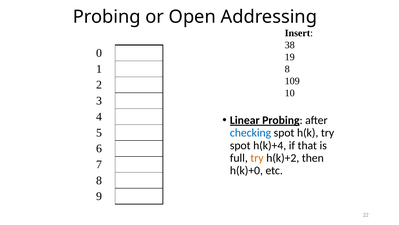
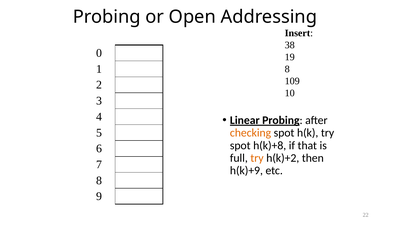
checking colour: blue -> orange (251, 133)
h(k)+4: h(k)+4 -> h(k)+8 (270, 145)
h(k)+0: h(k)+0 -> h(k)+9 (246, 170)
